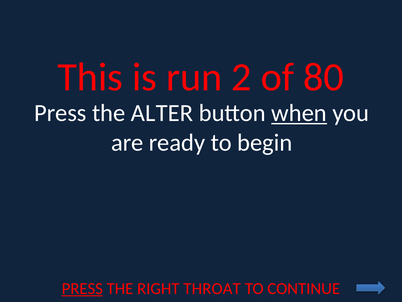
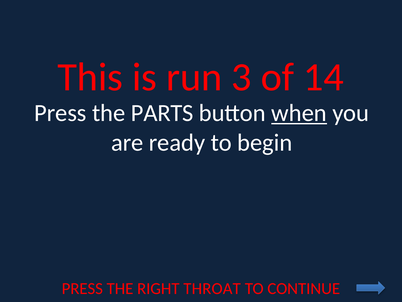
2: 2 -> 3 (241, 77)
80: 80 -> 14 (324, 77)
ALTER: ALTER -> PARTS (162, 113)
PRESS underline: present -> none (82, 288)
